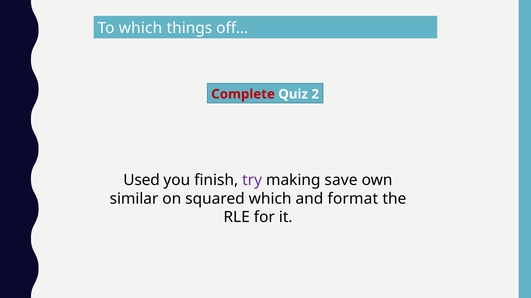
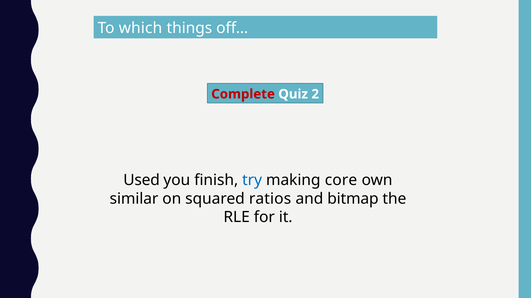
try colour: purple -> blue (252, 180)
save: save -> core (341, 180)
squared which: which -> ratios (270, 199)
format: format -> bitmap (353, 199)
